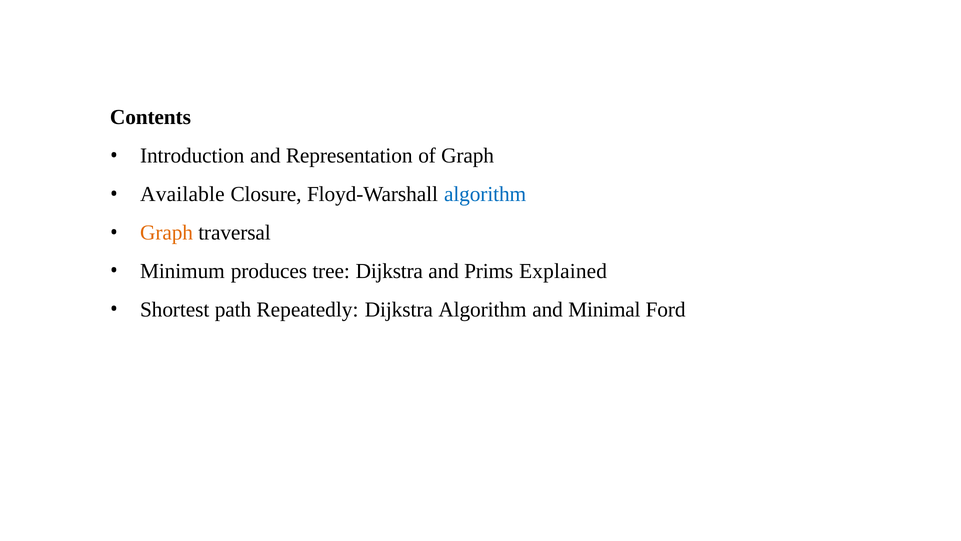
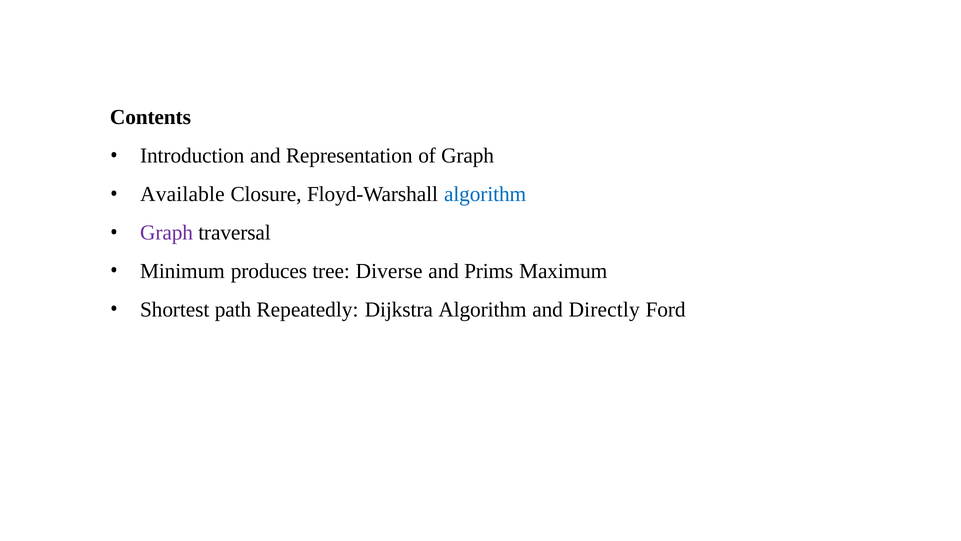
Graph colour: orange -> purple (167, 233)
tree Dijkstra: Dijkstra -> Diverse (389, 271)
Explained: Explained -> Maximum (563, 271)
Minimal: Minimal -> Directly (604, 310)
